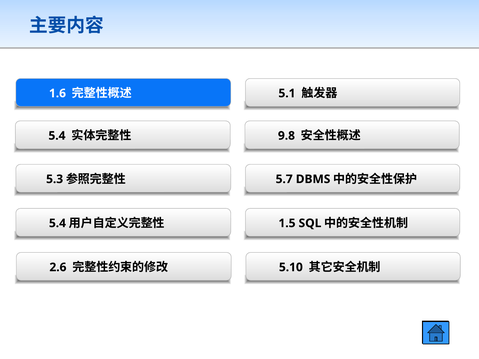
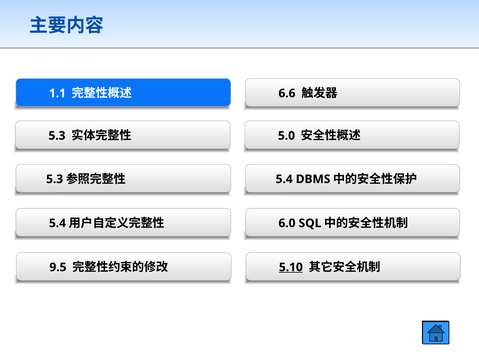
1.6: 1.6 -> 1.1 (57, 93)
5.1: 5.1 -> 6.6 (287, 93)
5.4: 5.4 -> 5.3 (57, 136)
9.8: 9.8 -> 5.0 (286, 136)
5.7: 5.7 -> 5.4 (284, 179)
1.5: 1.5 -> 6.0 (287, 223)
2.6: 2.6 -> 9.5 (58, 267)
5.10 underline: none -> present (291, 267)
